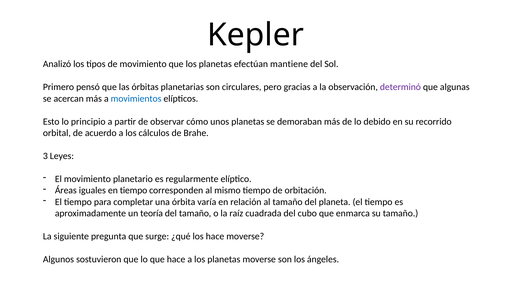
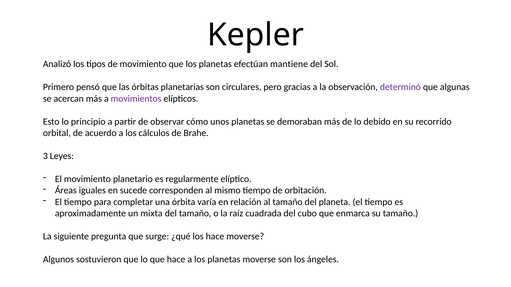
movimientos colour: blue -> purple (136, 99)
en tiempo: tiempo -> sucede (134, 191)
teoría: teoría -> mixta (151, 214)
